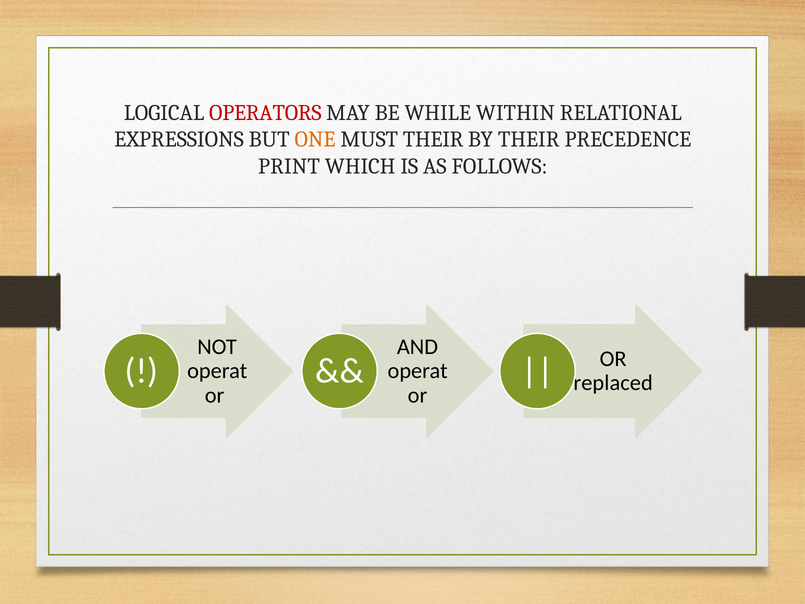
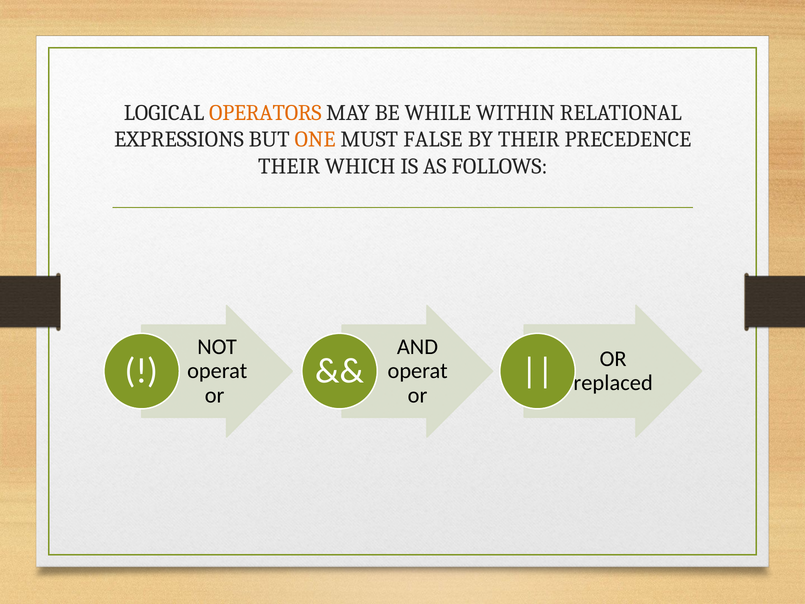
OPERATORS colour: red -> orange (265, 113)
MUST THEIR: THEIR -> FALSE (433, 140)
PRINT: PRINT -> THEIR (289, 166)
